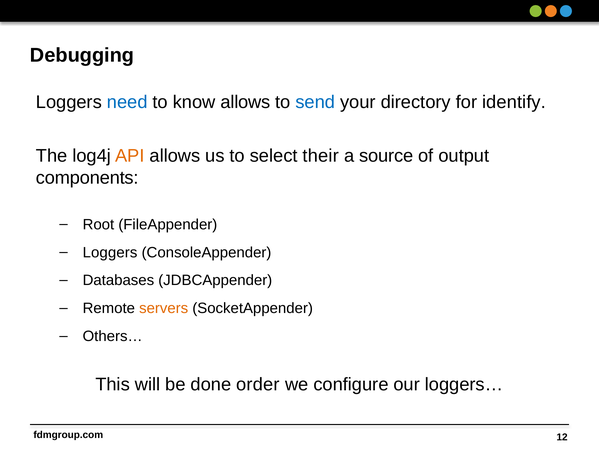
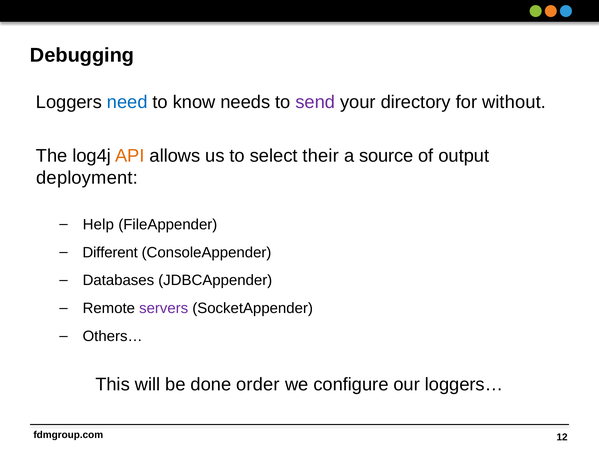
know allows: allows -> needs (245, 102)
send colour: blue -> purple (315, 102)
identify: identify -> without (514, 102)
components: components -> deployment (87, 178)
Root: Root -> Help (98, 225)
Loggers: Loggers -> Different (110, 253)
servers colour: orange -> purple (164, 308)
